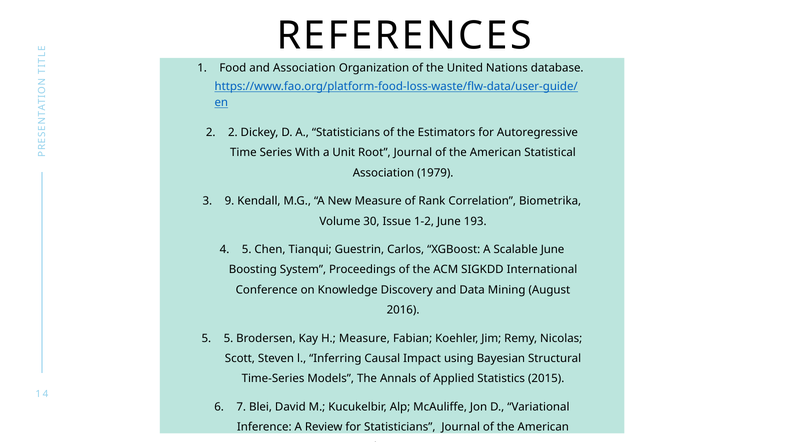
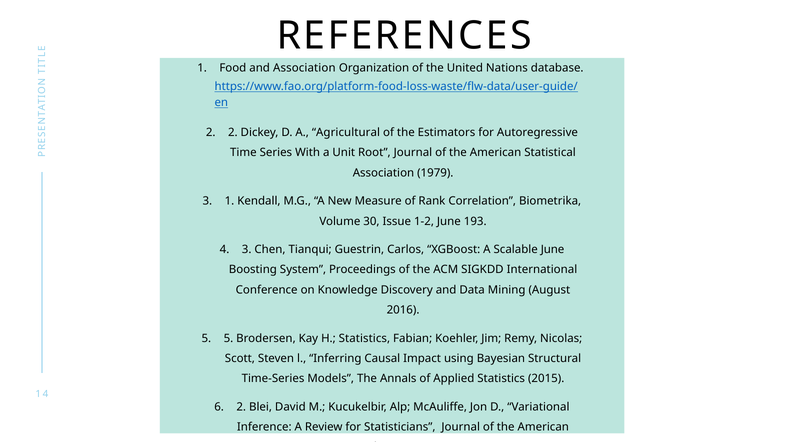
A Statisticians: Statisticians -> Agricultural (346, 133)
3 9: 9 -> 1 (229, 201)
4 5: 5 -> 3 (247, 250)
H Measure: Measure -> Statistics (364, 339)
6 7: 7 -> 2 (241, 408)
